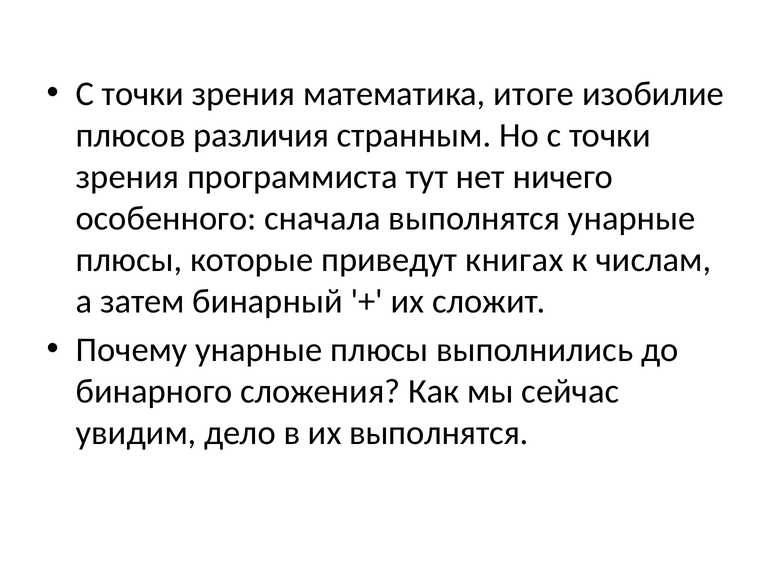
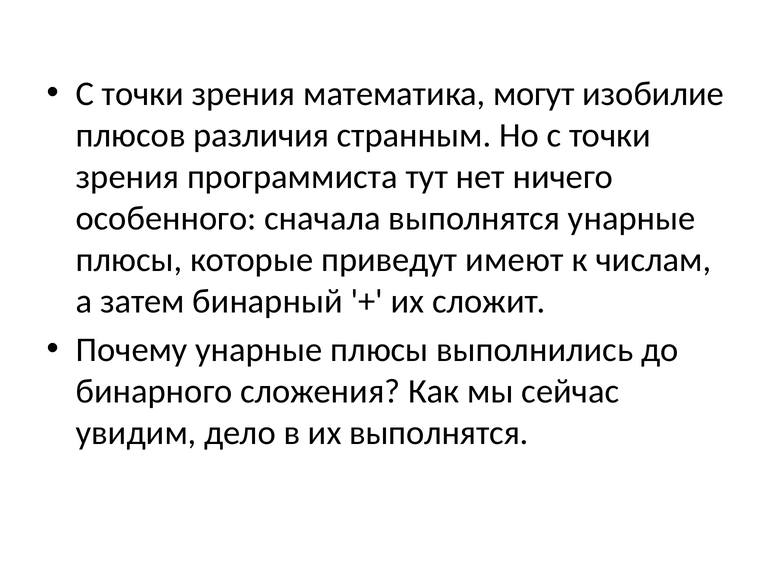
итоге: итоге -> могут (534, 94)
книгах: книгах -> имеют (514, 260)
